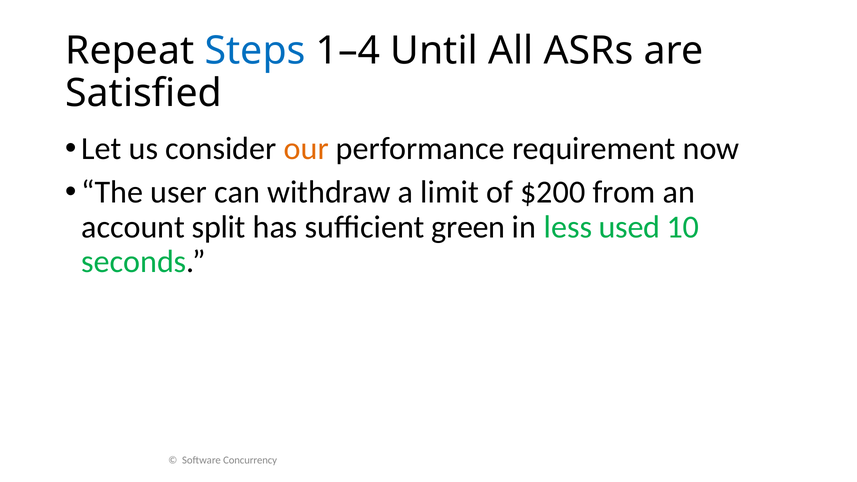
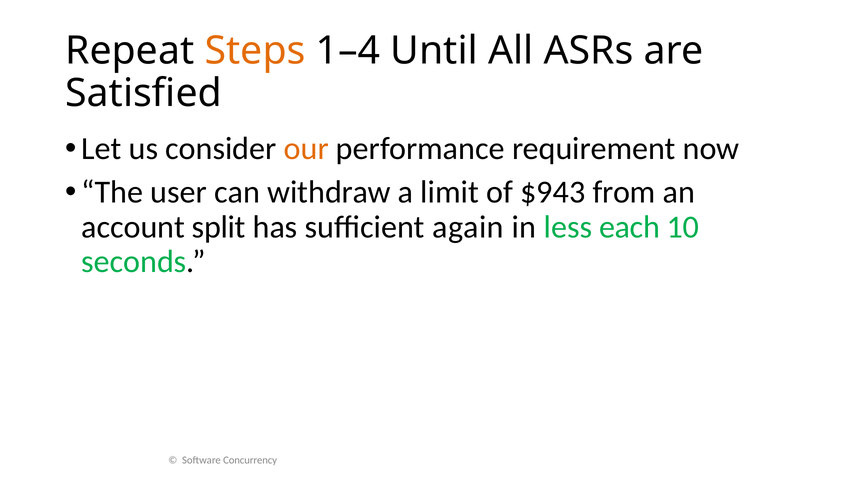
Steps colour: blue -> orange (255, 51)
$200: $200 -> $943 (553, 192)
green: green -> again (468, 227)
used: used -> each (630, 227)
